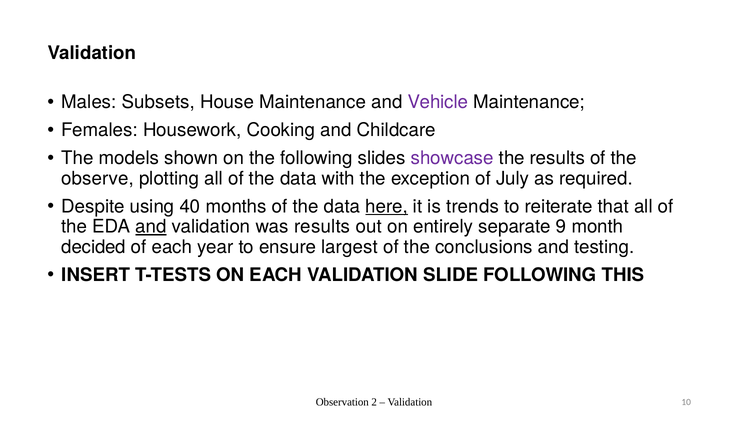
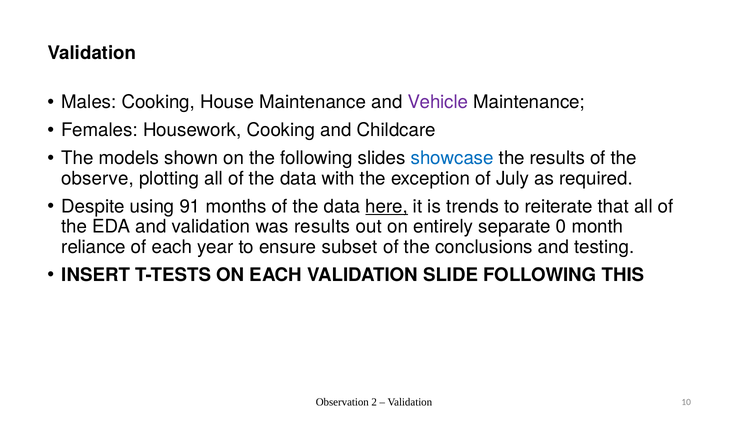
Males Subsets: Subsets -> Cooking (158, 102)
showcase colour: purple -> blue (452, 158)
40: 40 -> 91 (190, 206)
and underline: present -> none (151, 227)
9: 9 -> 0 (561, 227)
decided: decided -> reliance (94, 247)
largest: largest -> subset (350, 247)
